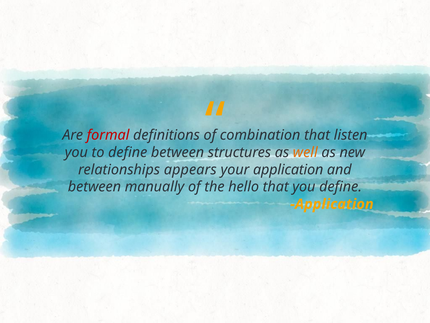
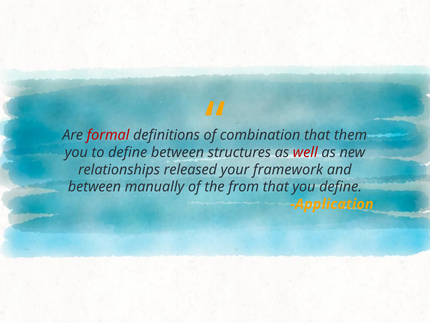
listen: listen -> them (351, 135)
well colour: orange -> red (305, 152)
appears: appears -> released (190, 169)
your application: application -> framework (288, 169)
hello: hello -> from (244, 187)
